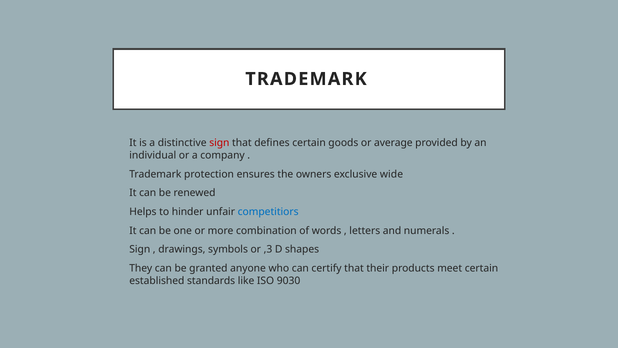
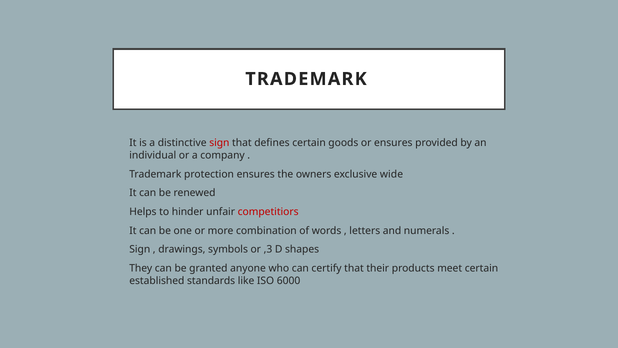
or average: average -> ensures (393, 143)
competitiors colour: blue -> red (268, 212)
9030: 9030 -> 6000 (289, 280)
